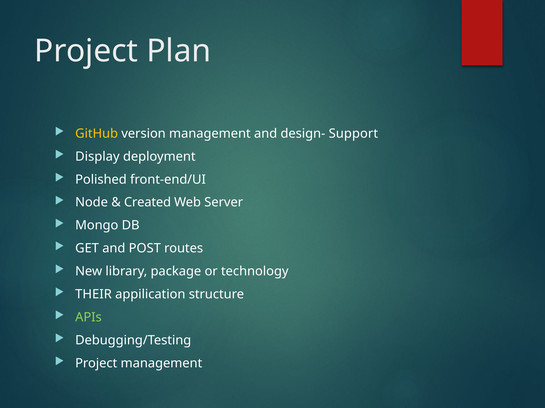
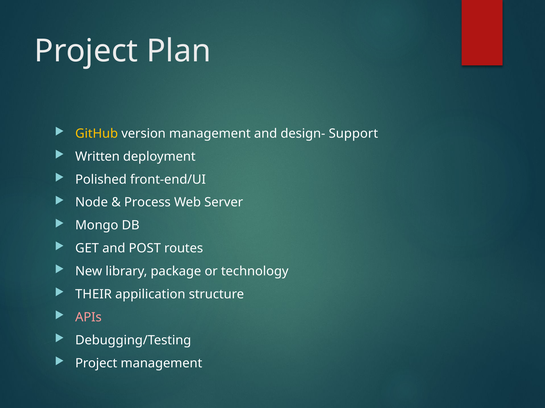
Display: Display -> Written (98, 157)
Created: Created -> Process (147, 203)
APIs colour: light green -> pink (88, 318)
